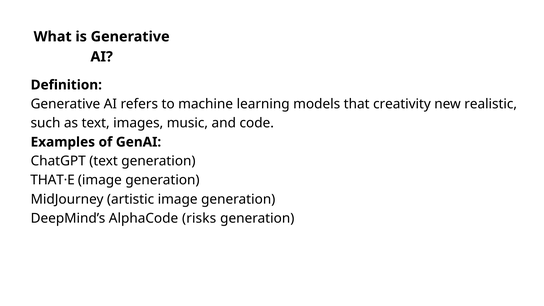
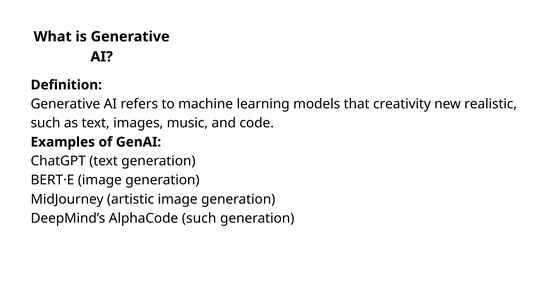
THAT·E: THAT·E -> BERT·E (52, 180)
AlphaCode risks: risks -> such (199, 218)
